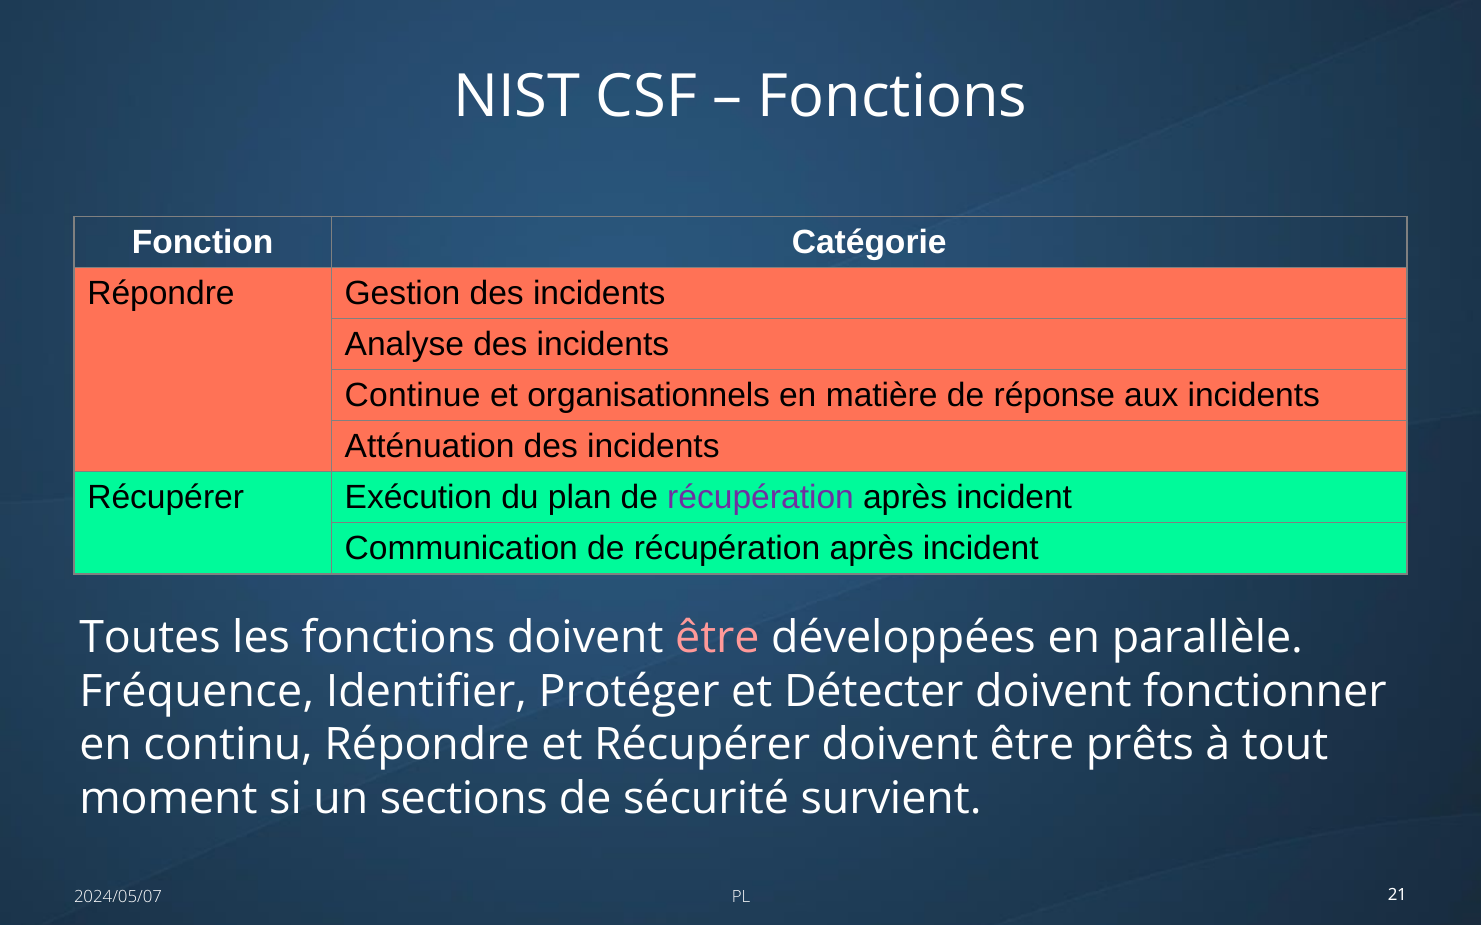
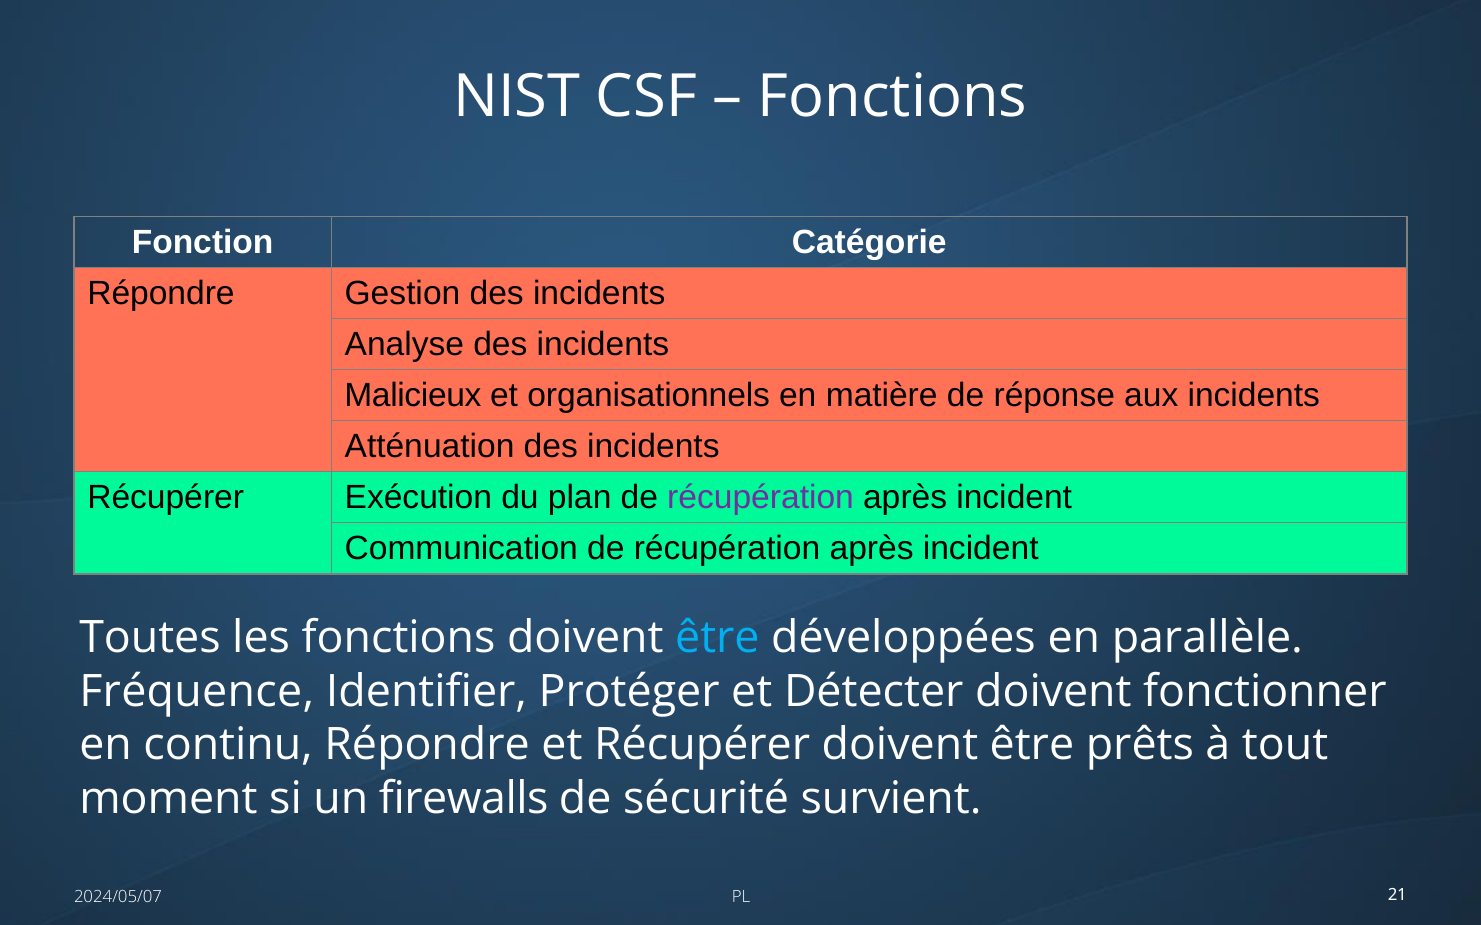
Continue: Continue -> Malicieux (413, 396)
être colour: pink -> light blue (717, 638)
sections: sections -> firewalls (464, 799)
